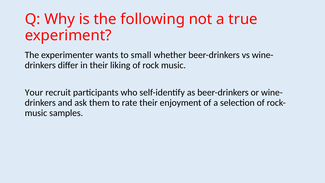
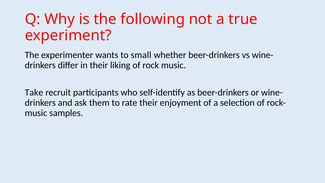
Your: Your -> Take (34, 92)
